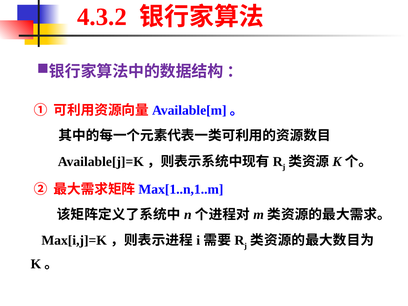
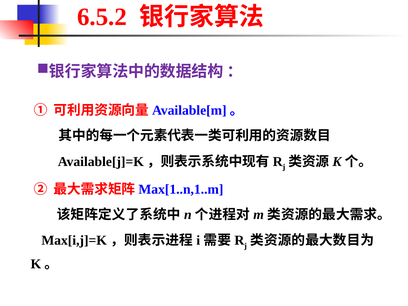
4.3.2: 4.3.2 -> 6.5.2 (102, 17)
